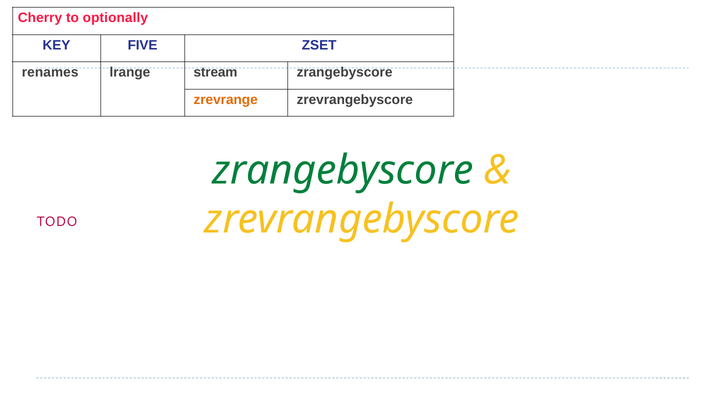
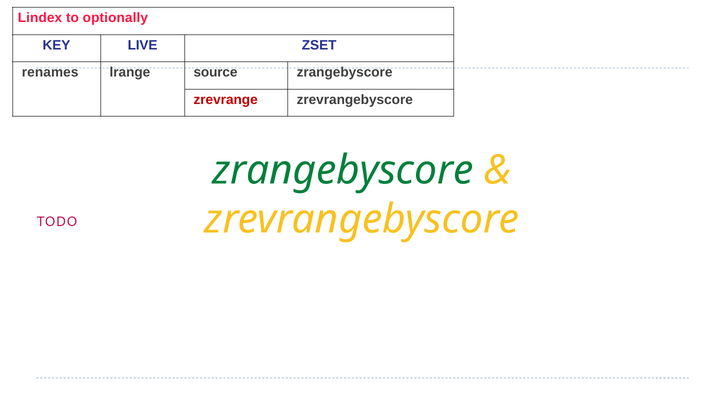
Cherry: Cherry -> Lindex (40, 18)
FIVE: FIVE -> LIVE (143, 45)
stream: stream -> source (215, 72)
zrevrange colour: orange -> red (226, 100)
